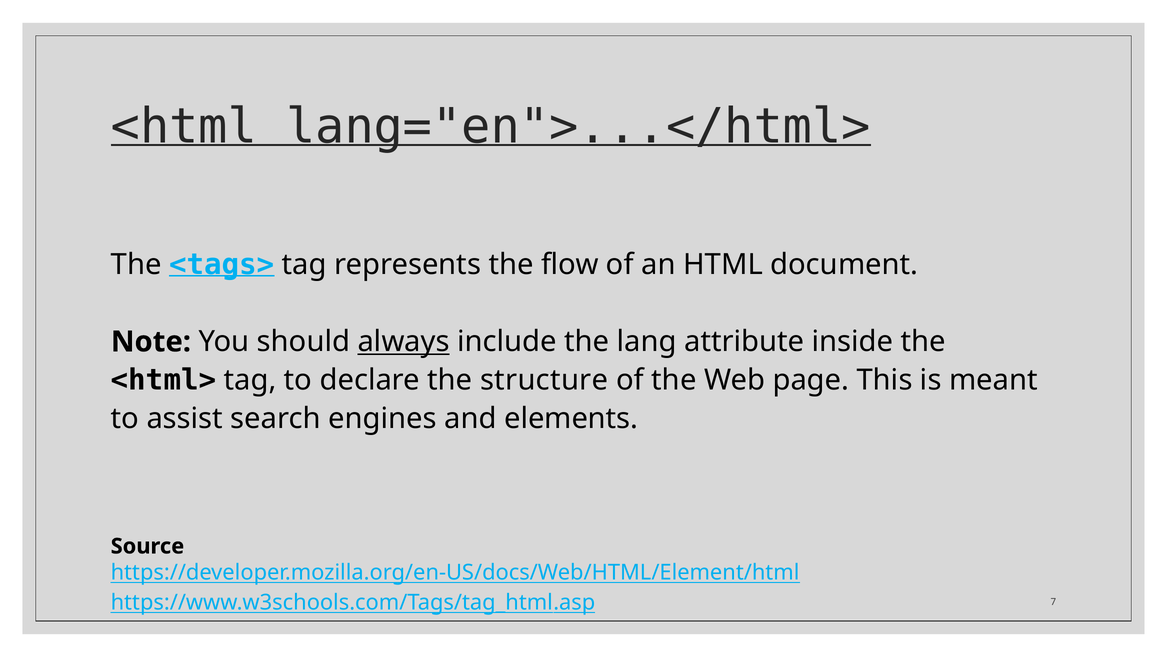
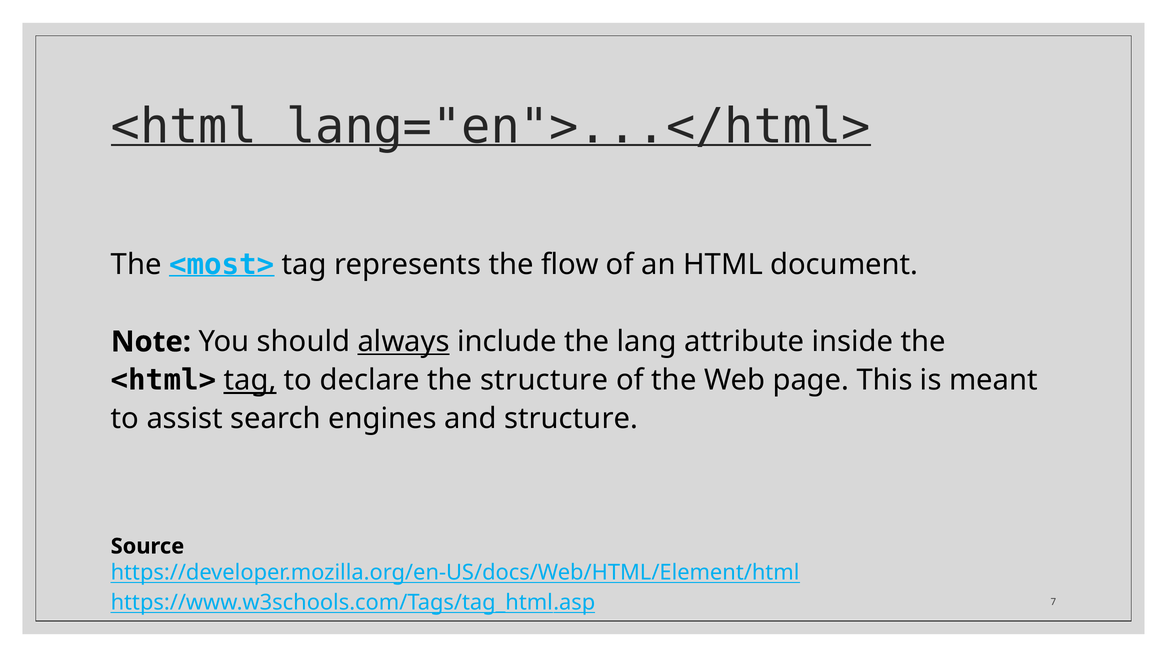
<tags>: <tags> -> <most> (222, 265)
tag underline: none -> present (250, 380)
and elements: elements -> structure (571, 418)
